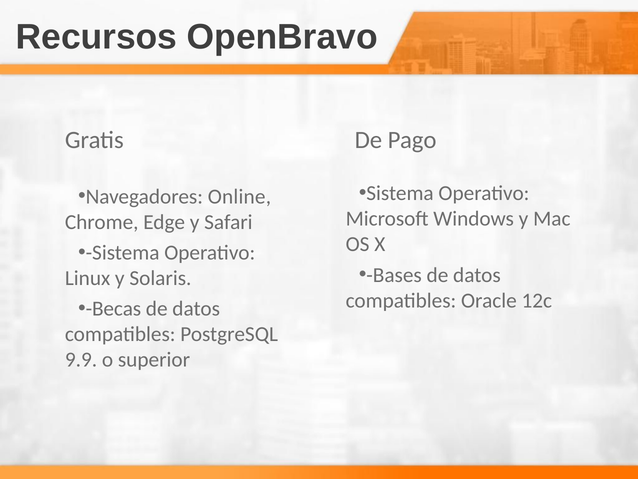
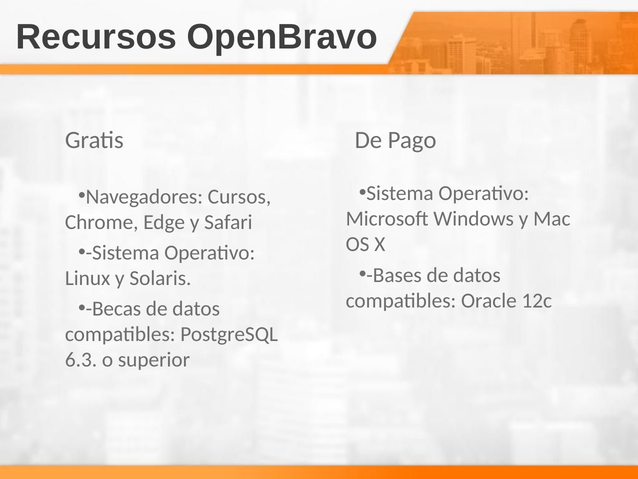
Online: Online -> Cursos (239, 196)
9.9: 9.9 -> 6.3 (81, 359)
